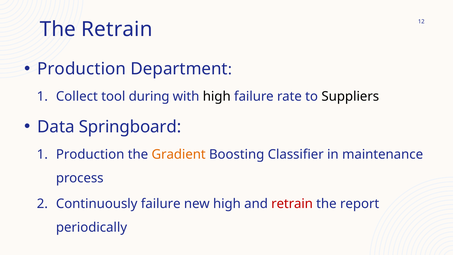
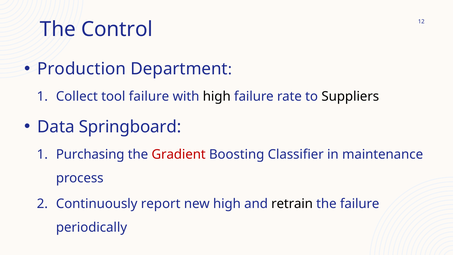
The Retrain: Retrain -> Control (117, 29)
tool during: during -> failure (149, 96)
Production: Production -> Purchasing (90, 154)
Gradient colour: orange -> red (179, 154)
Continuously failure: failure -> report (161, 204)
retrain colour: red -> black (292, 204)
the report: report -> failure (360, 204)
